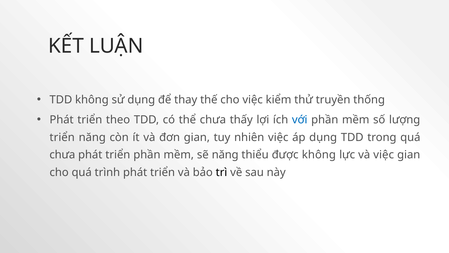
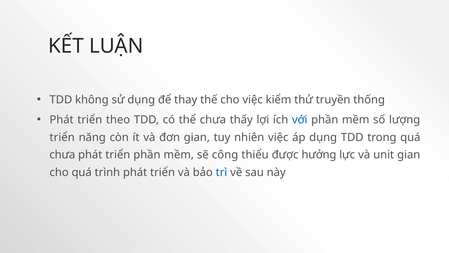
sẽ năng: năng -> công (225, 155)
được không: không -> hưởng (319, 155)
và việc: việc -> unit (384, 155)
trì colour: black -> blue (222, 172)
